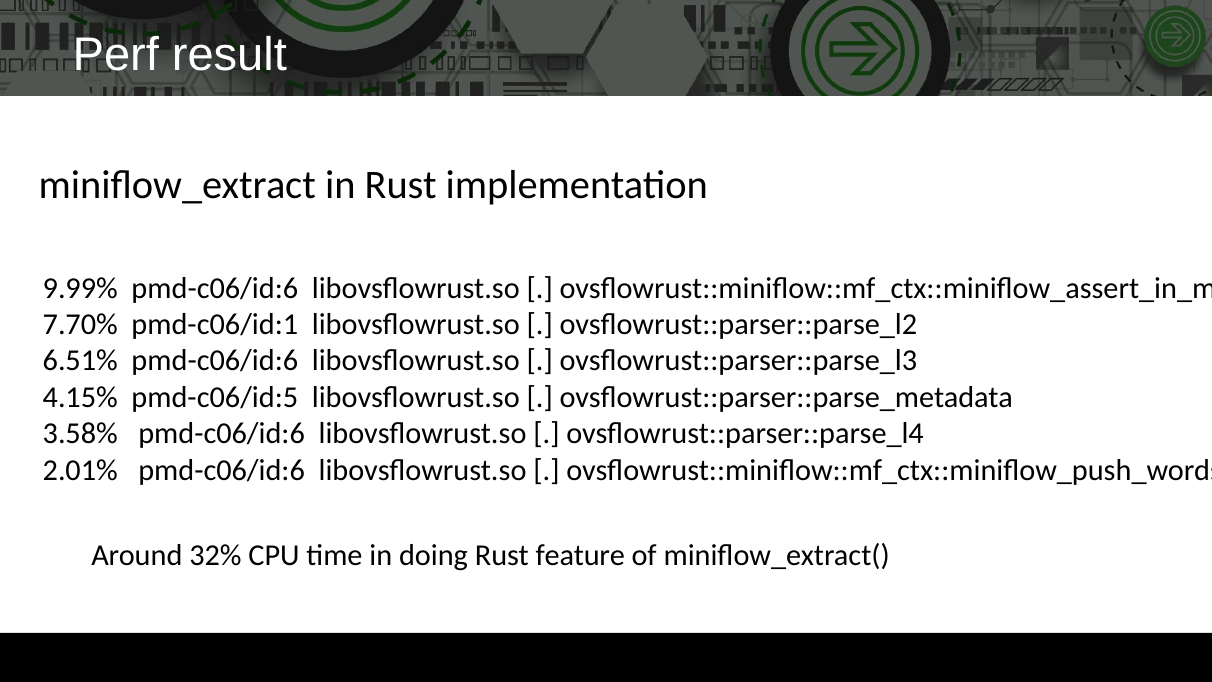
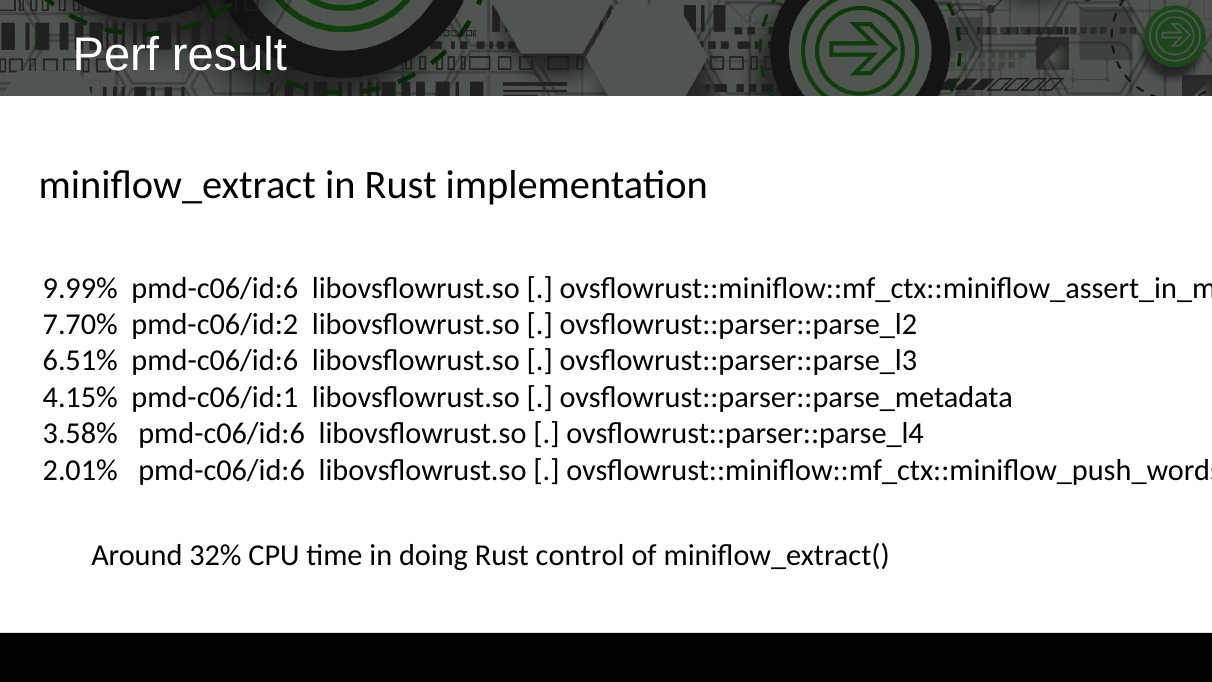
pmd-c06/id:1: pmd-c06/id:1 -> pmd-c06/id:2 (215, 324)
pmd-c06/id:5: pmd-c06/id:5 -> pmd-c06/id:1 (215, 397)
feature: feature -> control (580, 556)
